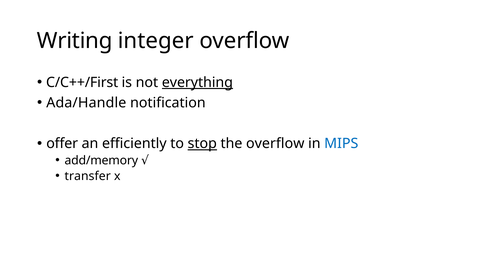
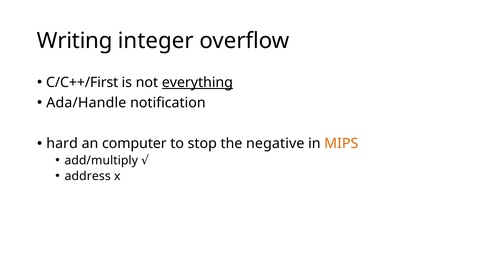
offer: offer -> hard (62, 144)
efficiently: efficiently -> computer (134, 144)
stop underline: present -> none (202, 144)
the overflow: overflow -> negative (275, 144)
MIPS colour: blue -> orange (341, 144)
add/memory: add/memory -> add/multiply (101, 160)
transfer: transfer -> address (88, 176)
